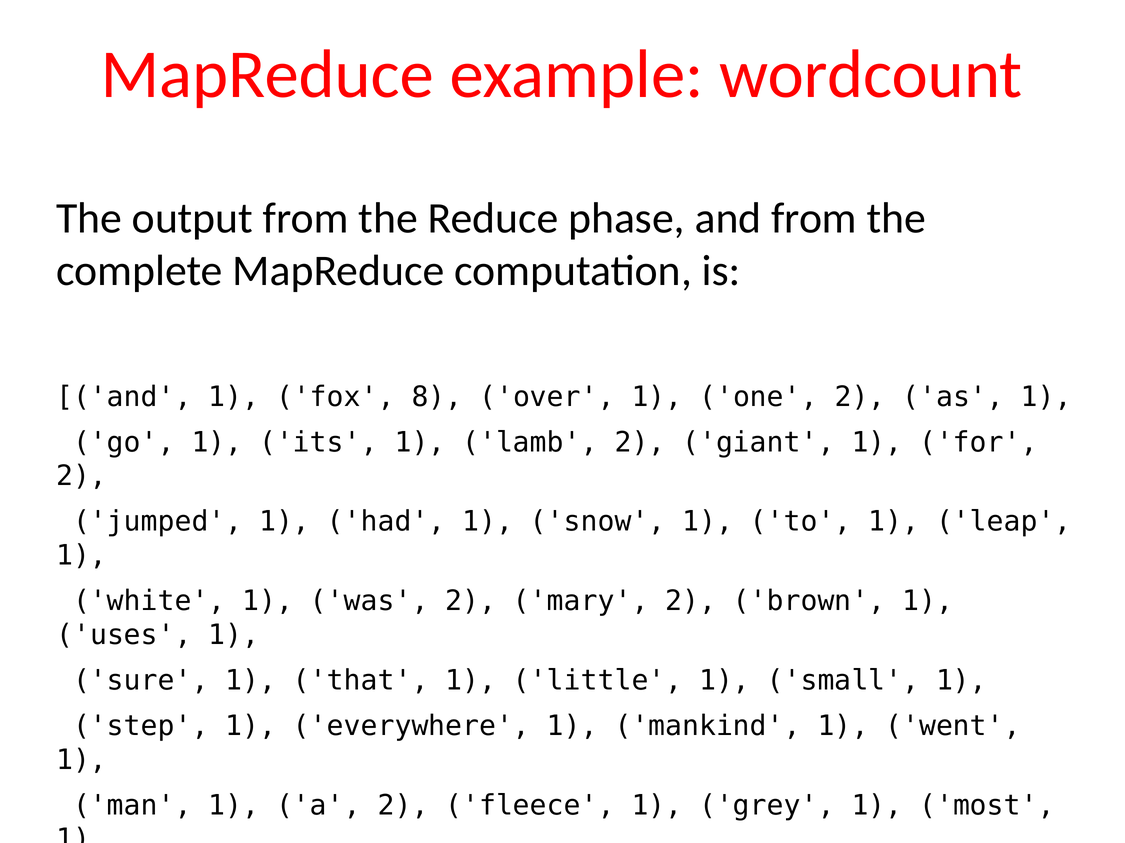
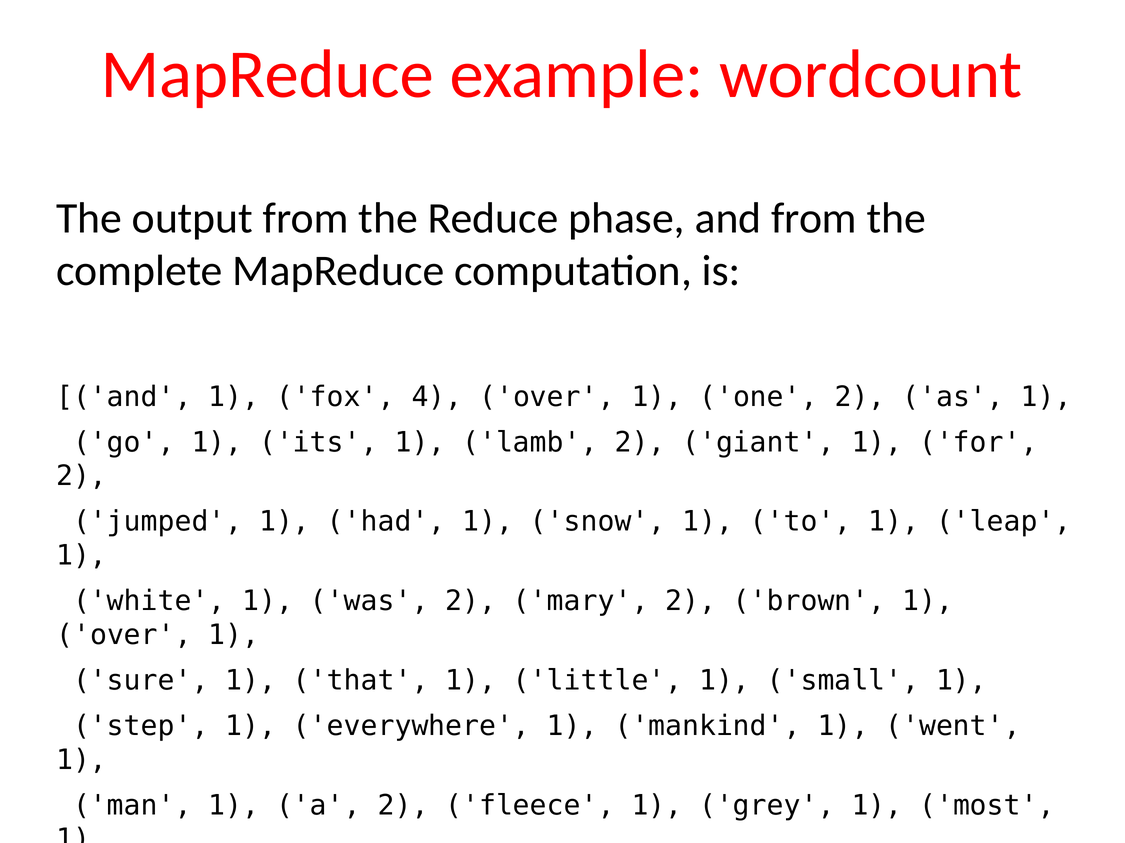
8: 8 -> 4 (437, 397)
uses: uses -> over (124, 635)
